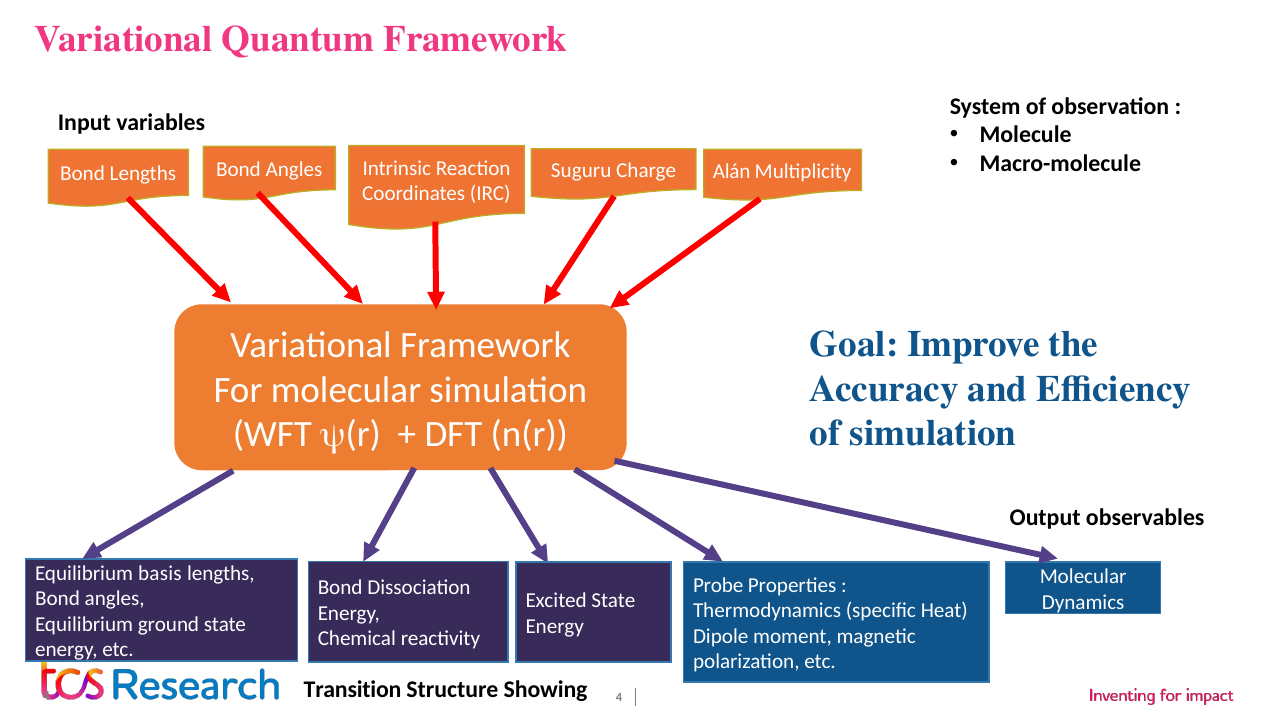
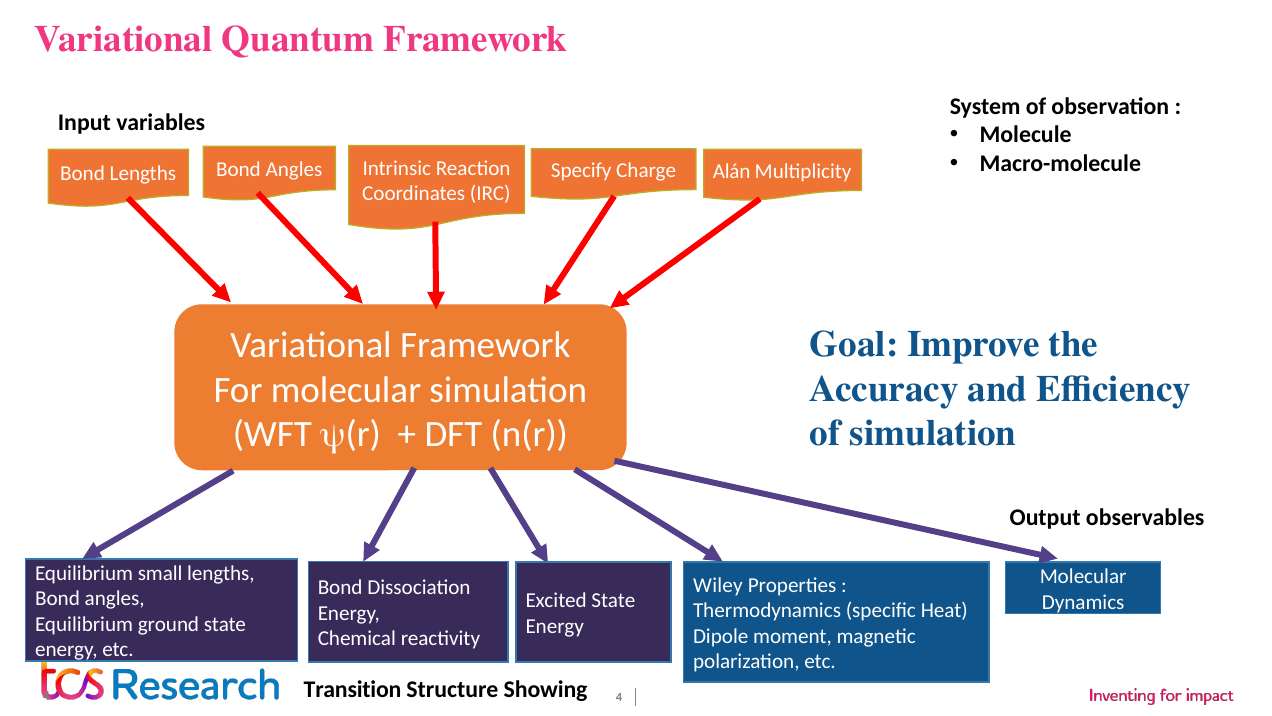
Suguru: Suguru -> Specify (581, 171)
basis: basis -> small (160, 573)
Probe: Probe -> Wiley (718, 585)
